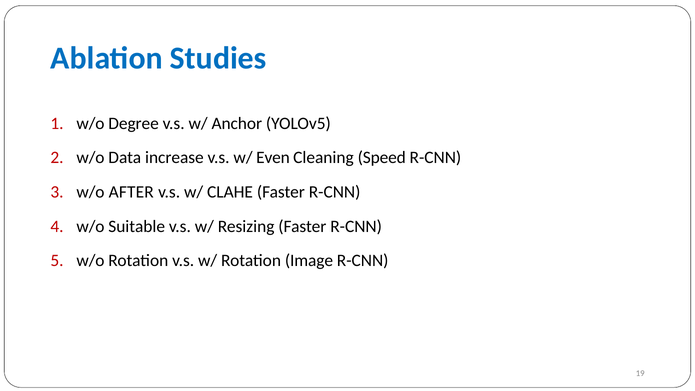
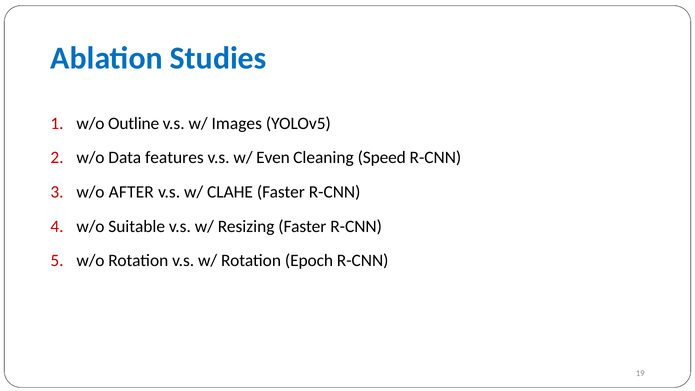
Degree: Degree -> Outline (134, 123)
Anchor: Anchor -> Images (237, 123)
increase: increase -> features (174, 158)
Image: Image -> Epoch (309, 261)
